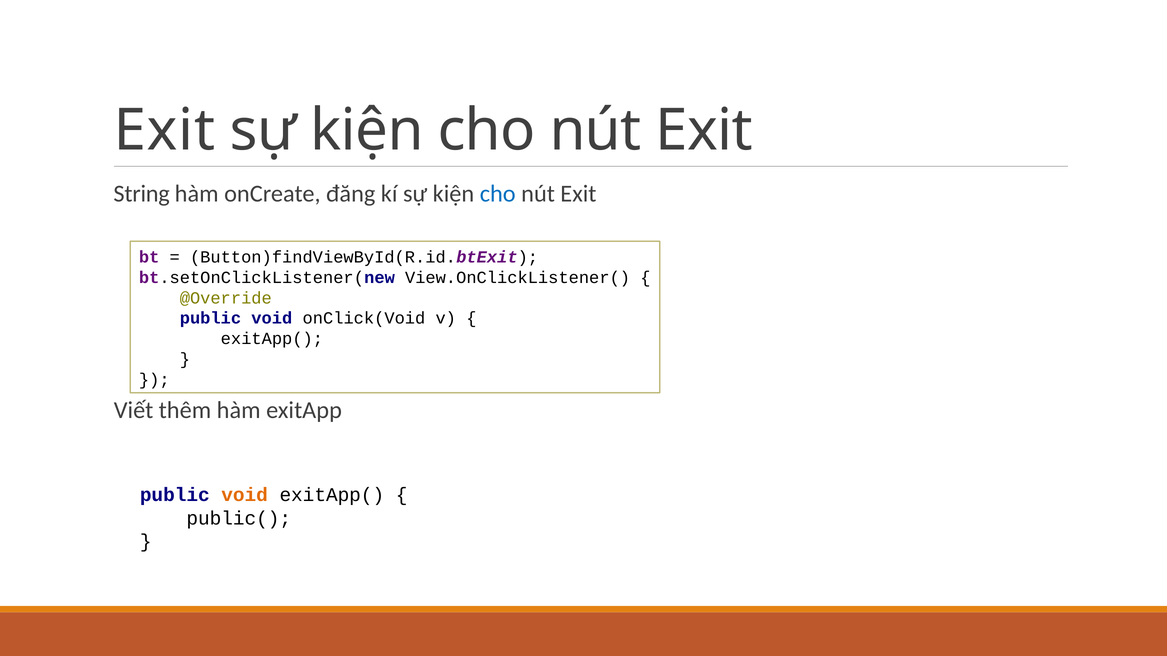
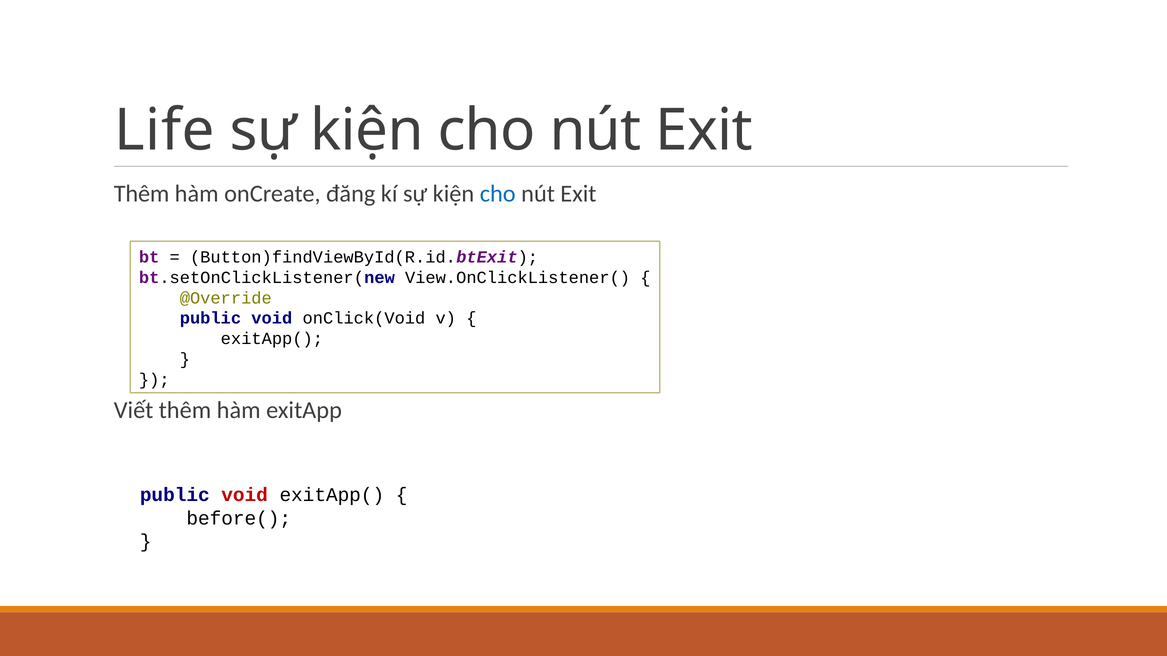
Exit: Exit -> Life (165, 131)
String: String -> Thêm (142, 194)
void colour: orange -> red (245, 495)
public(: public( -> before( (239, 519)
